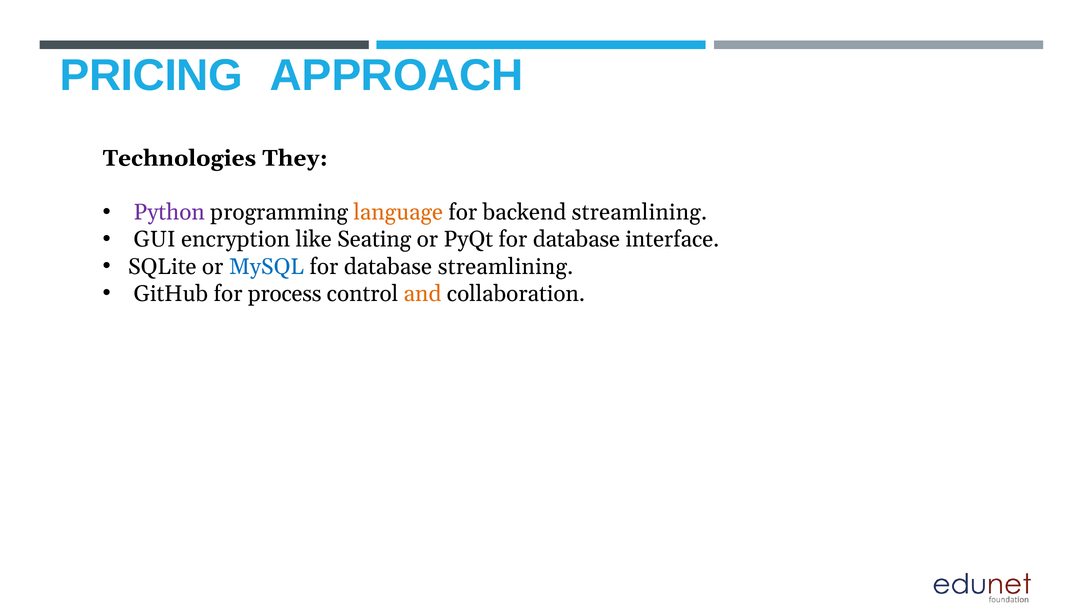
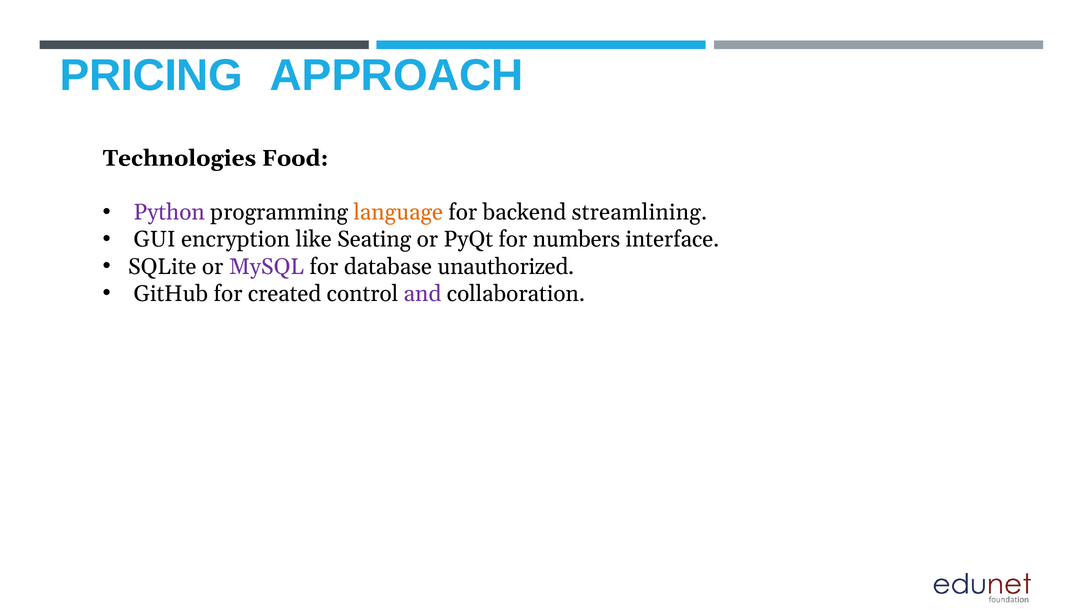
They: They -> Food (295, 158)
PyQt for database: database -> numbers (576, 240)
MySQL colour: blue -> purple (266, 267)
database streamlining: streamlining -> unauthorized (506, 267)
process: process -> created (285, 294)
and colour: orange -> purple (423, 294)
